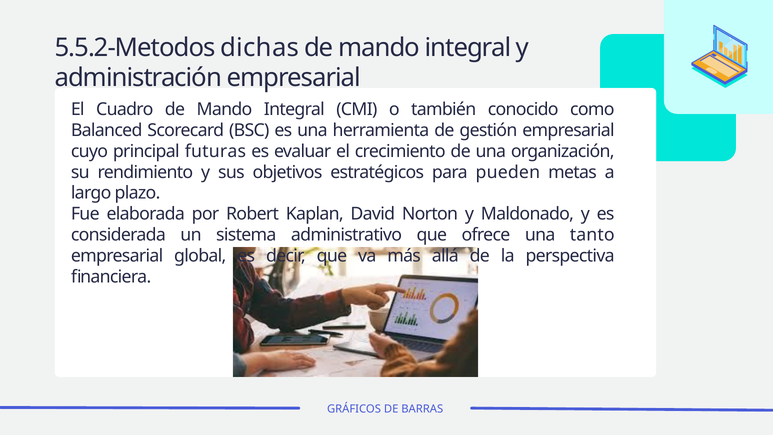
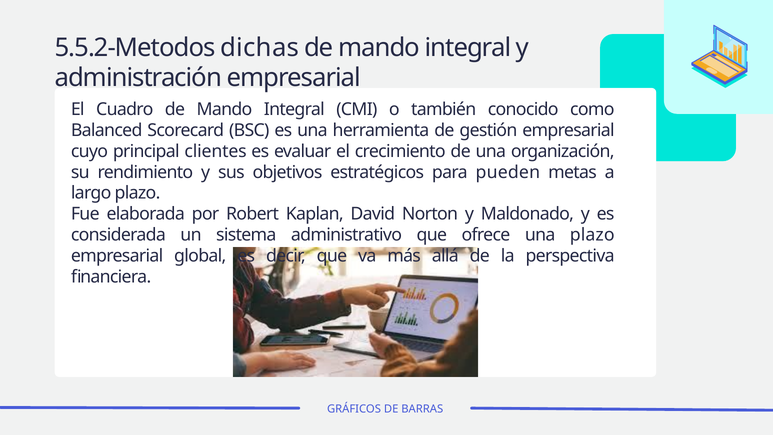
futuras: futuras -> clientes (216, 151)
una tanto: tanto -> plazo (592, 235)
